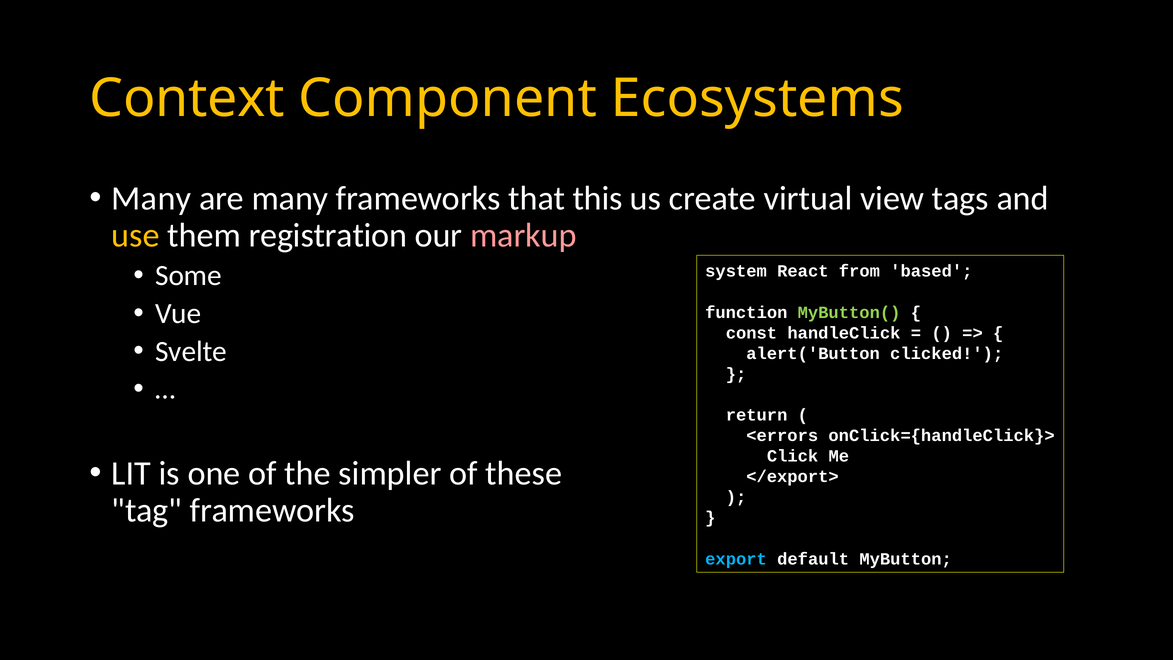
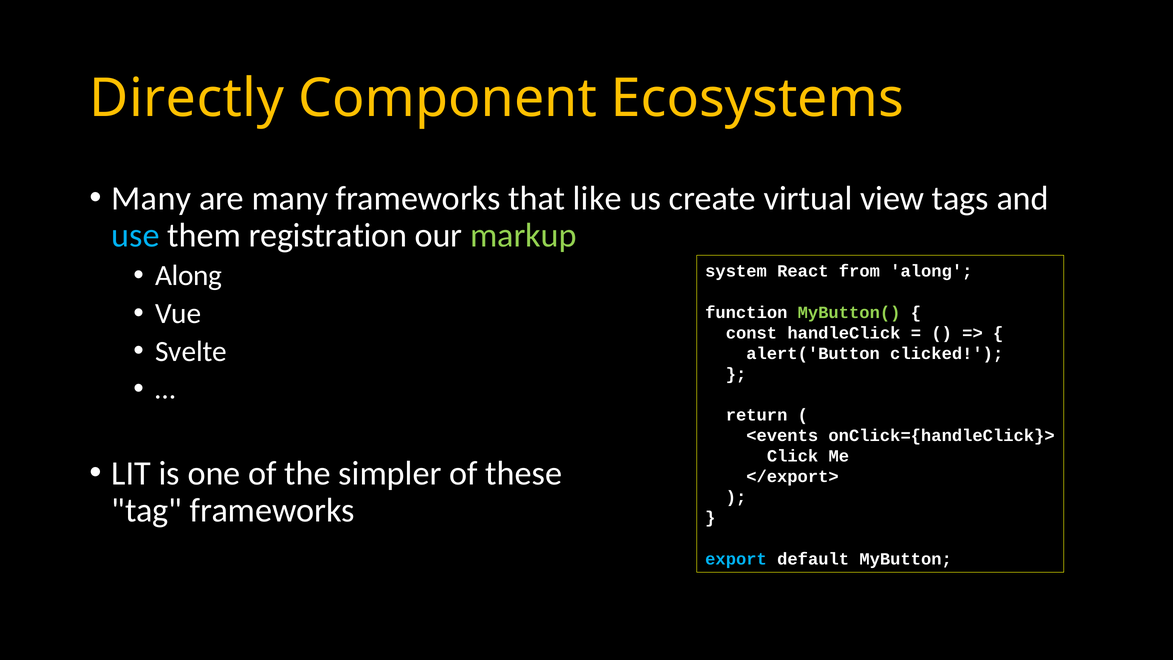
Context: Context -> Directly (187, 99)
this: this -> like (597, 198)
use colour: yellow -> light blue (136, 235)
markup colour: pink -> light green (523, 235)
Some: Some -> Along (189, 276)
from based: based -> along (931, 271)
<errors: <errors -> <events (782, 436)
